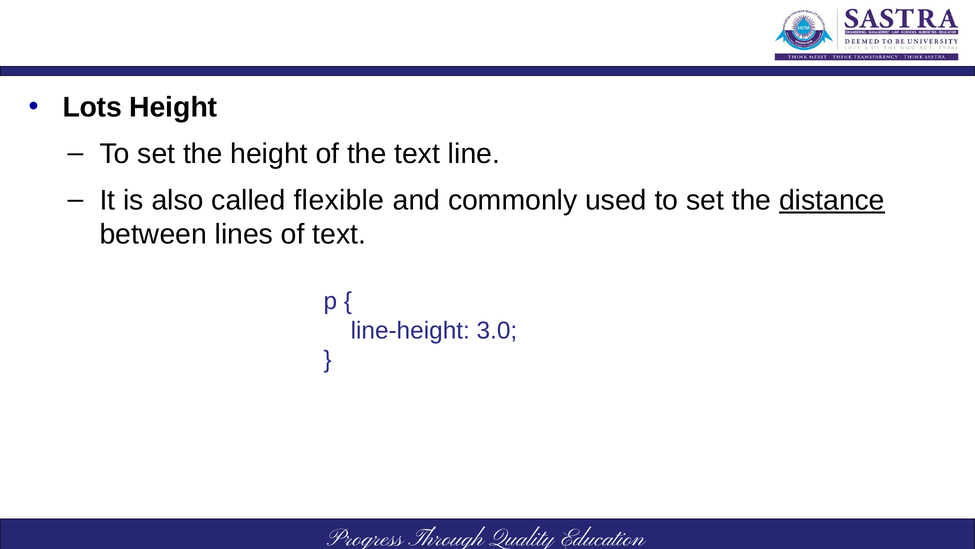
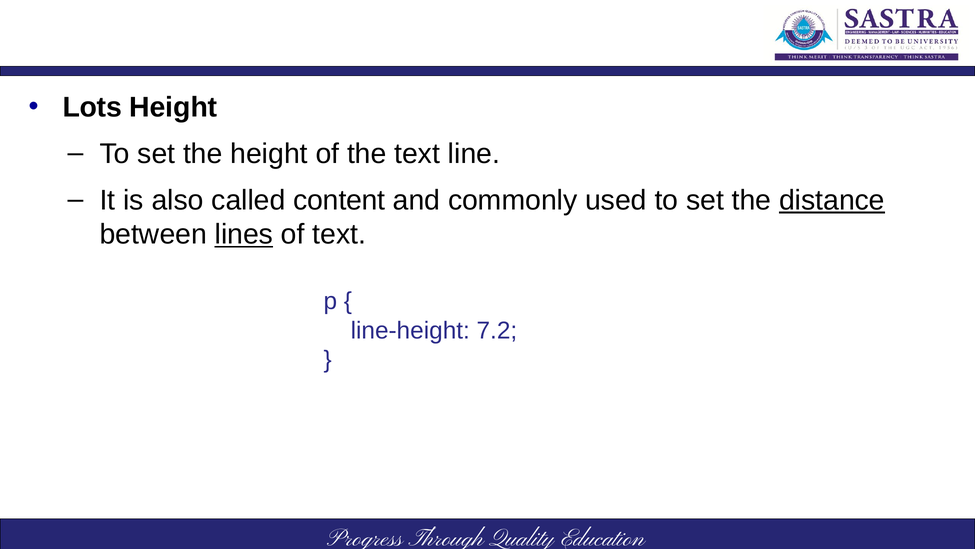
flexible: flexible -> content (339, 200)
lines underline: none -> present (244, 234)
3.0: 3.0 -> 7.2 (497, 330)
